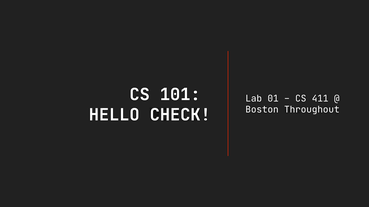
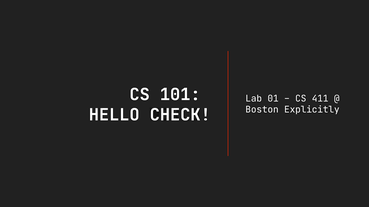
Throughout: Throughout -> Explicitly (312, 110)
